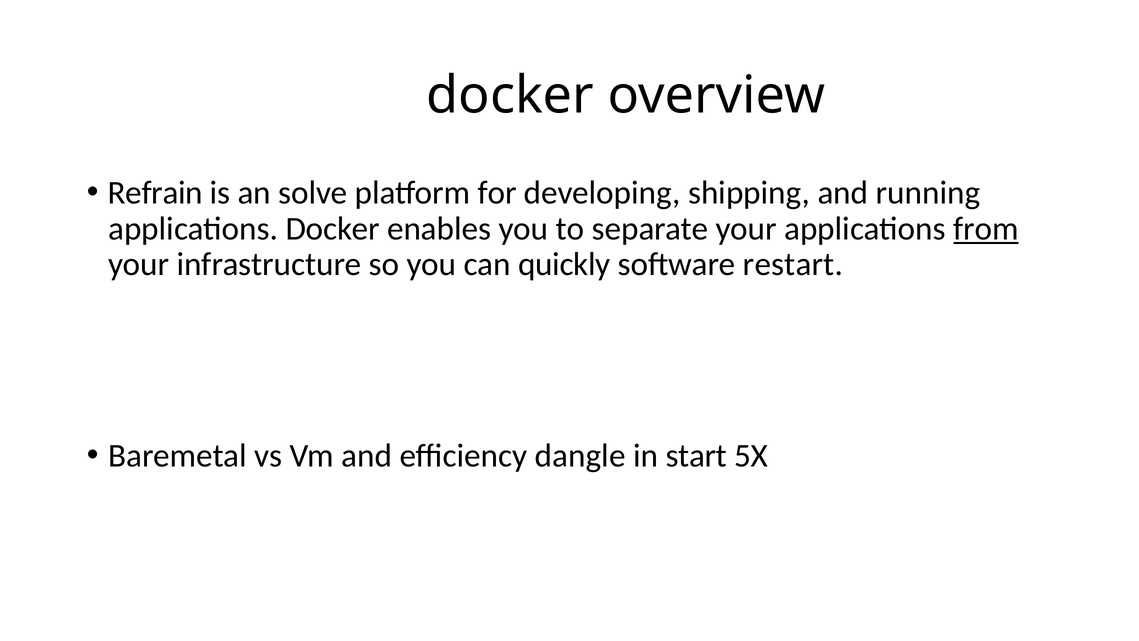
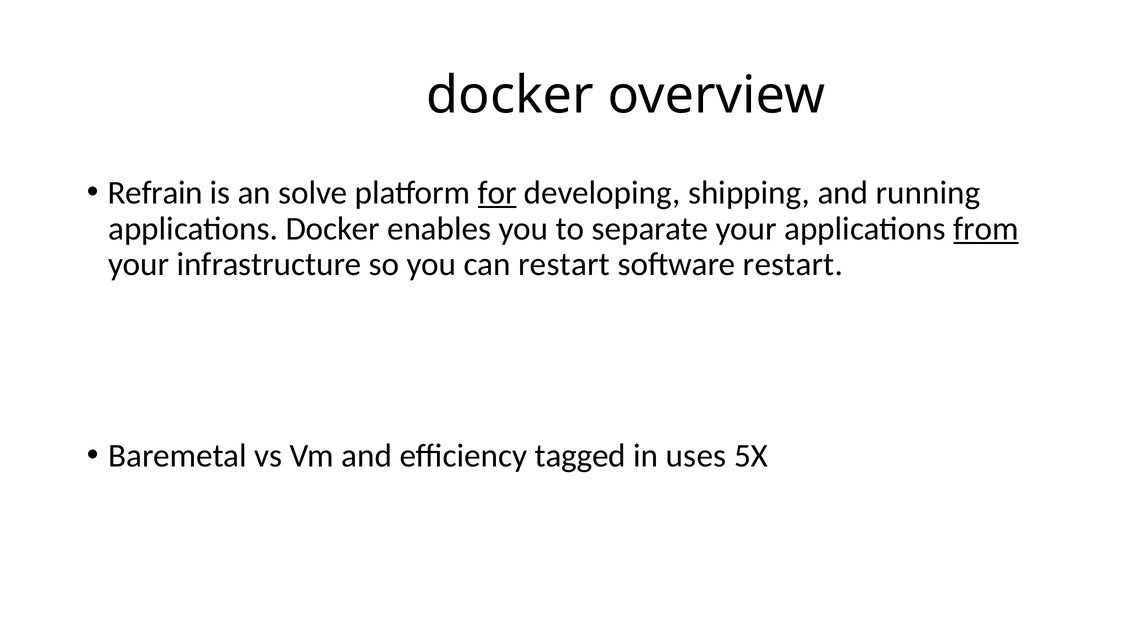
for underline: none -> present (497, 193)
can quickly: quickly -> restart (564, 264)
dangle: dangle -> tagged (580, 455)
start: start -> uses (696, 455)
